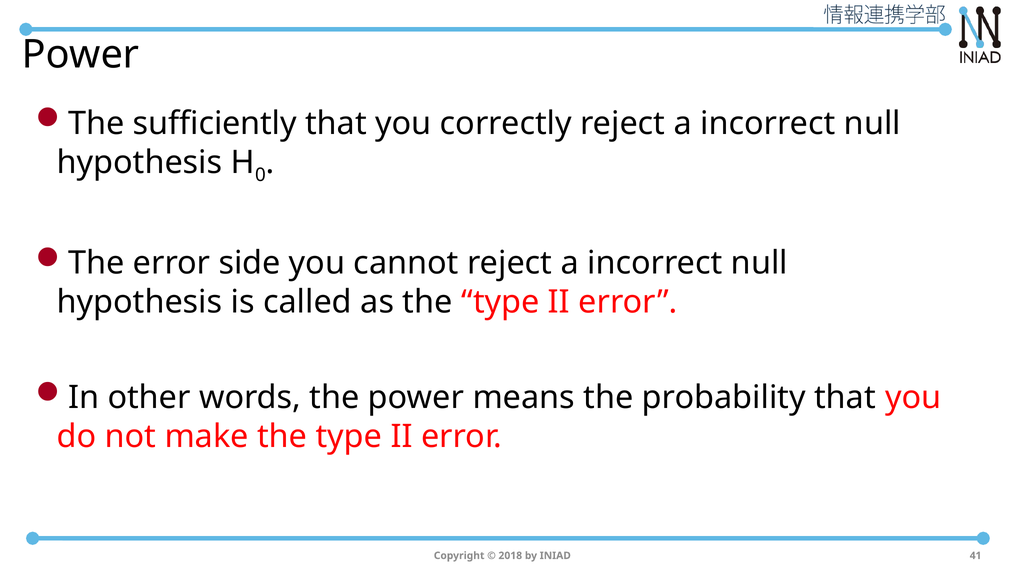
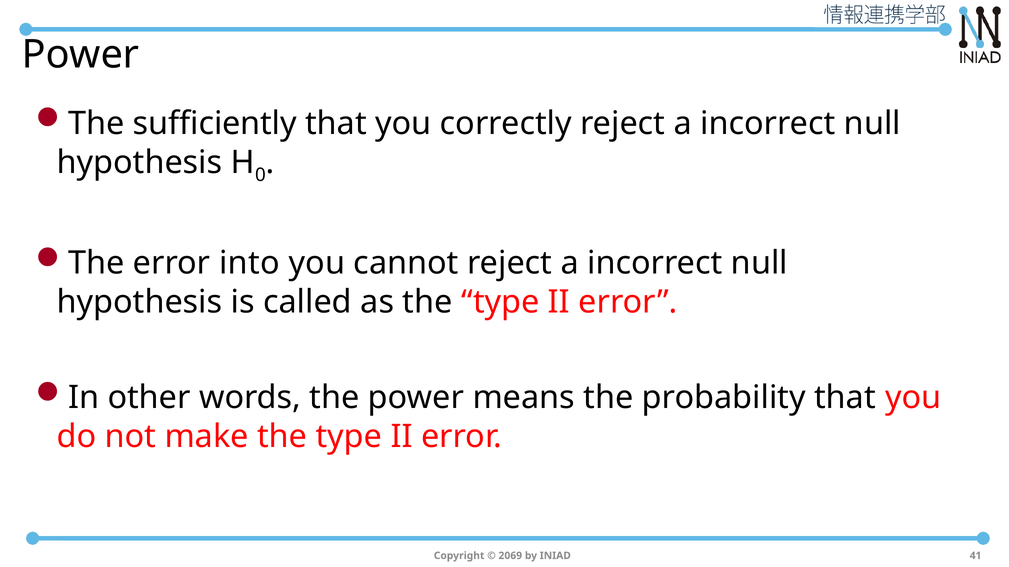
side: side -> into (249, 264)
2018: 2018 -> 2069 (510, 556)
